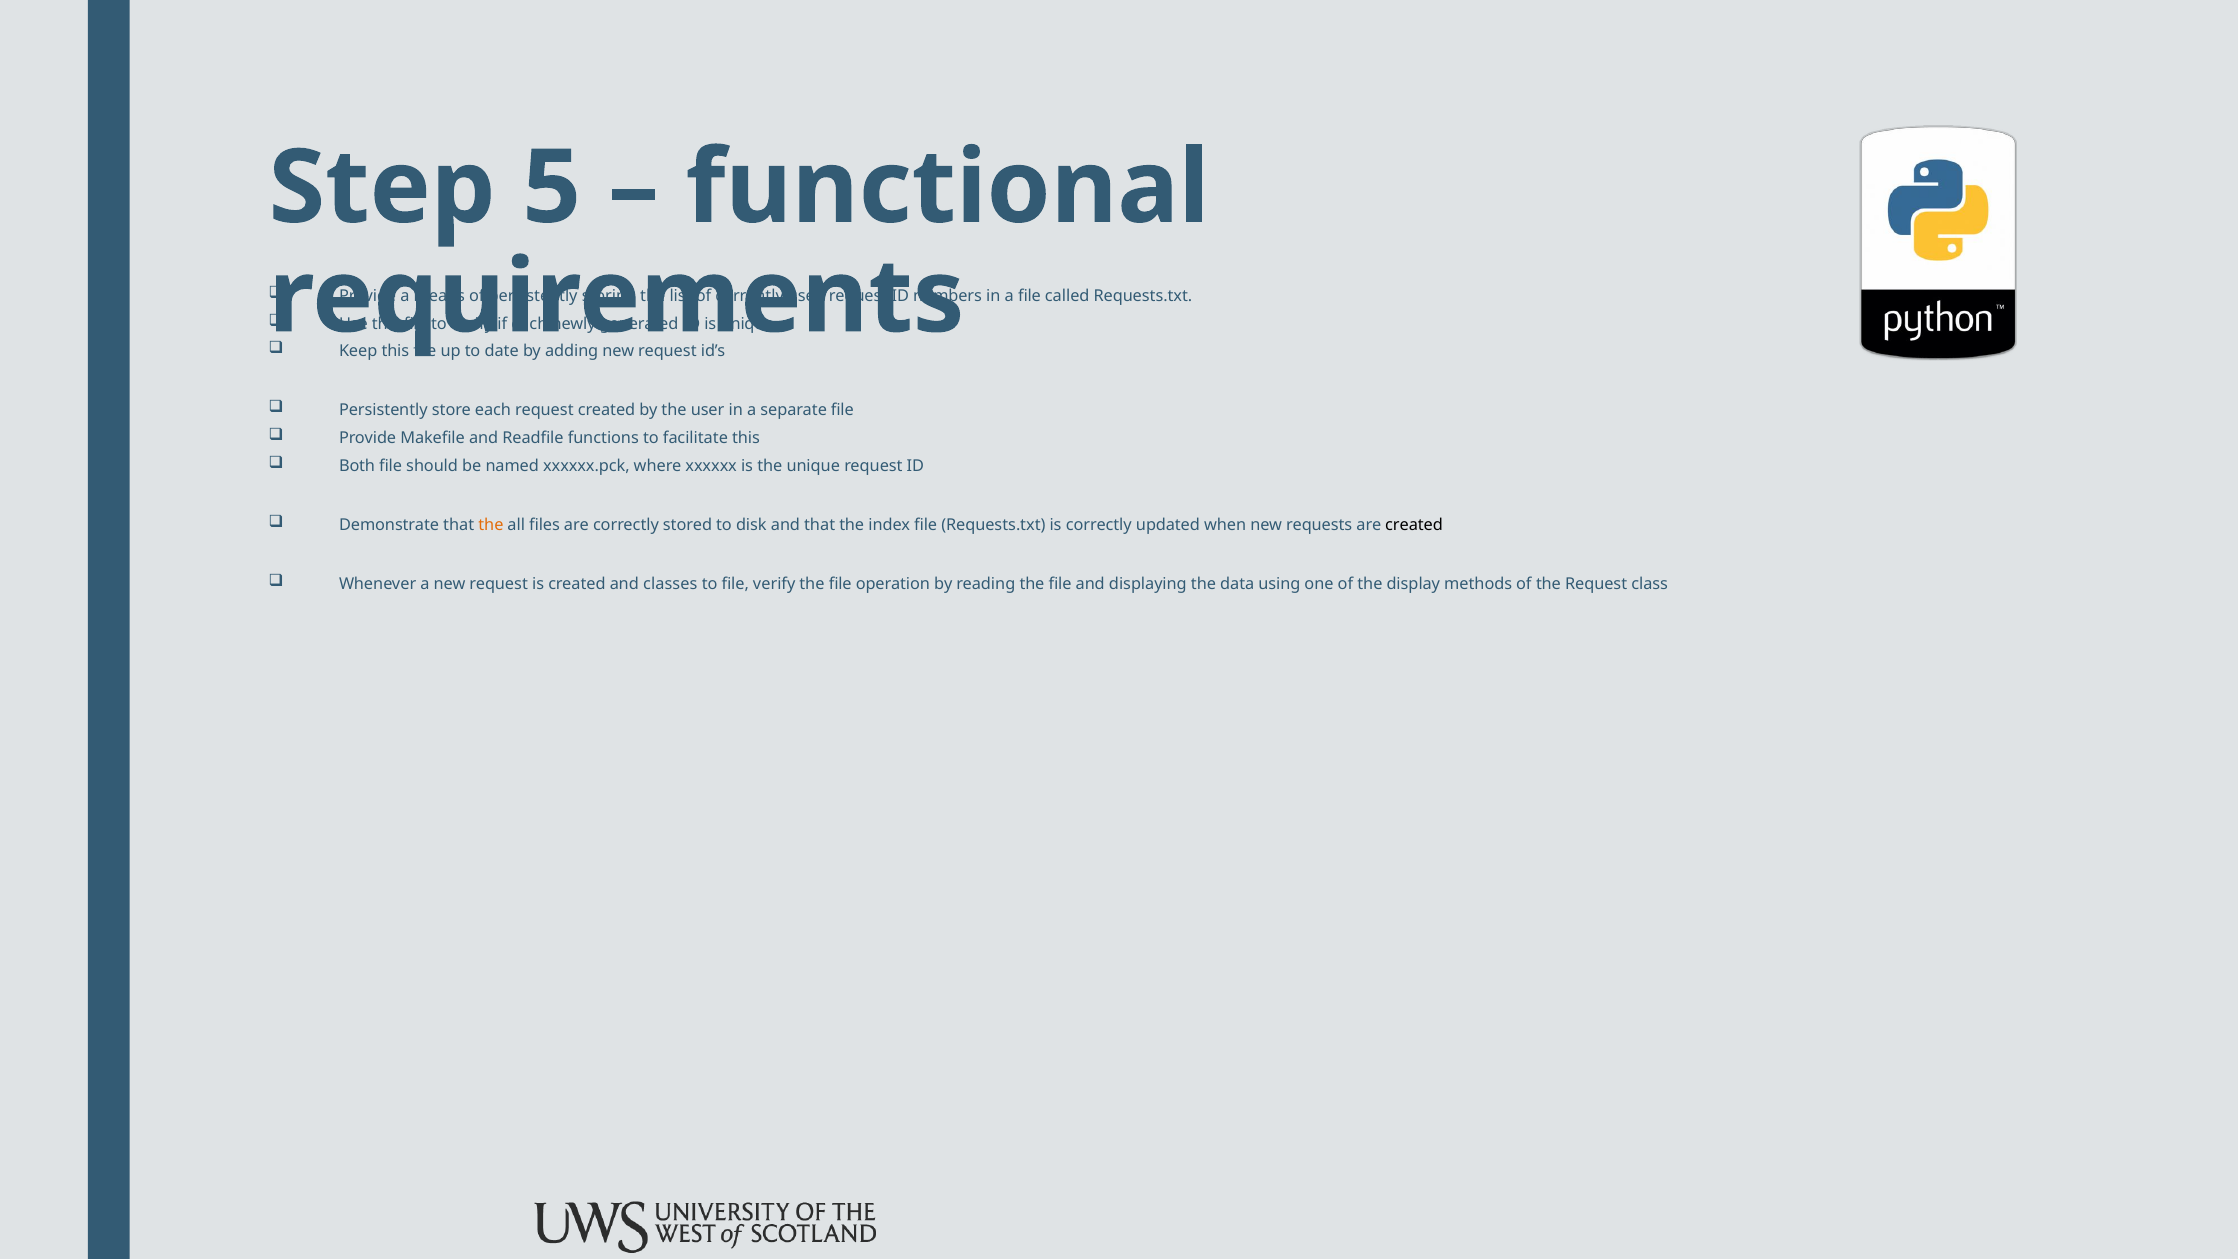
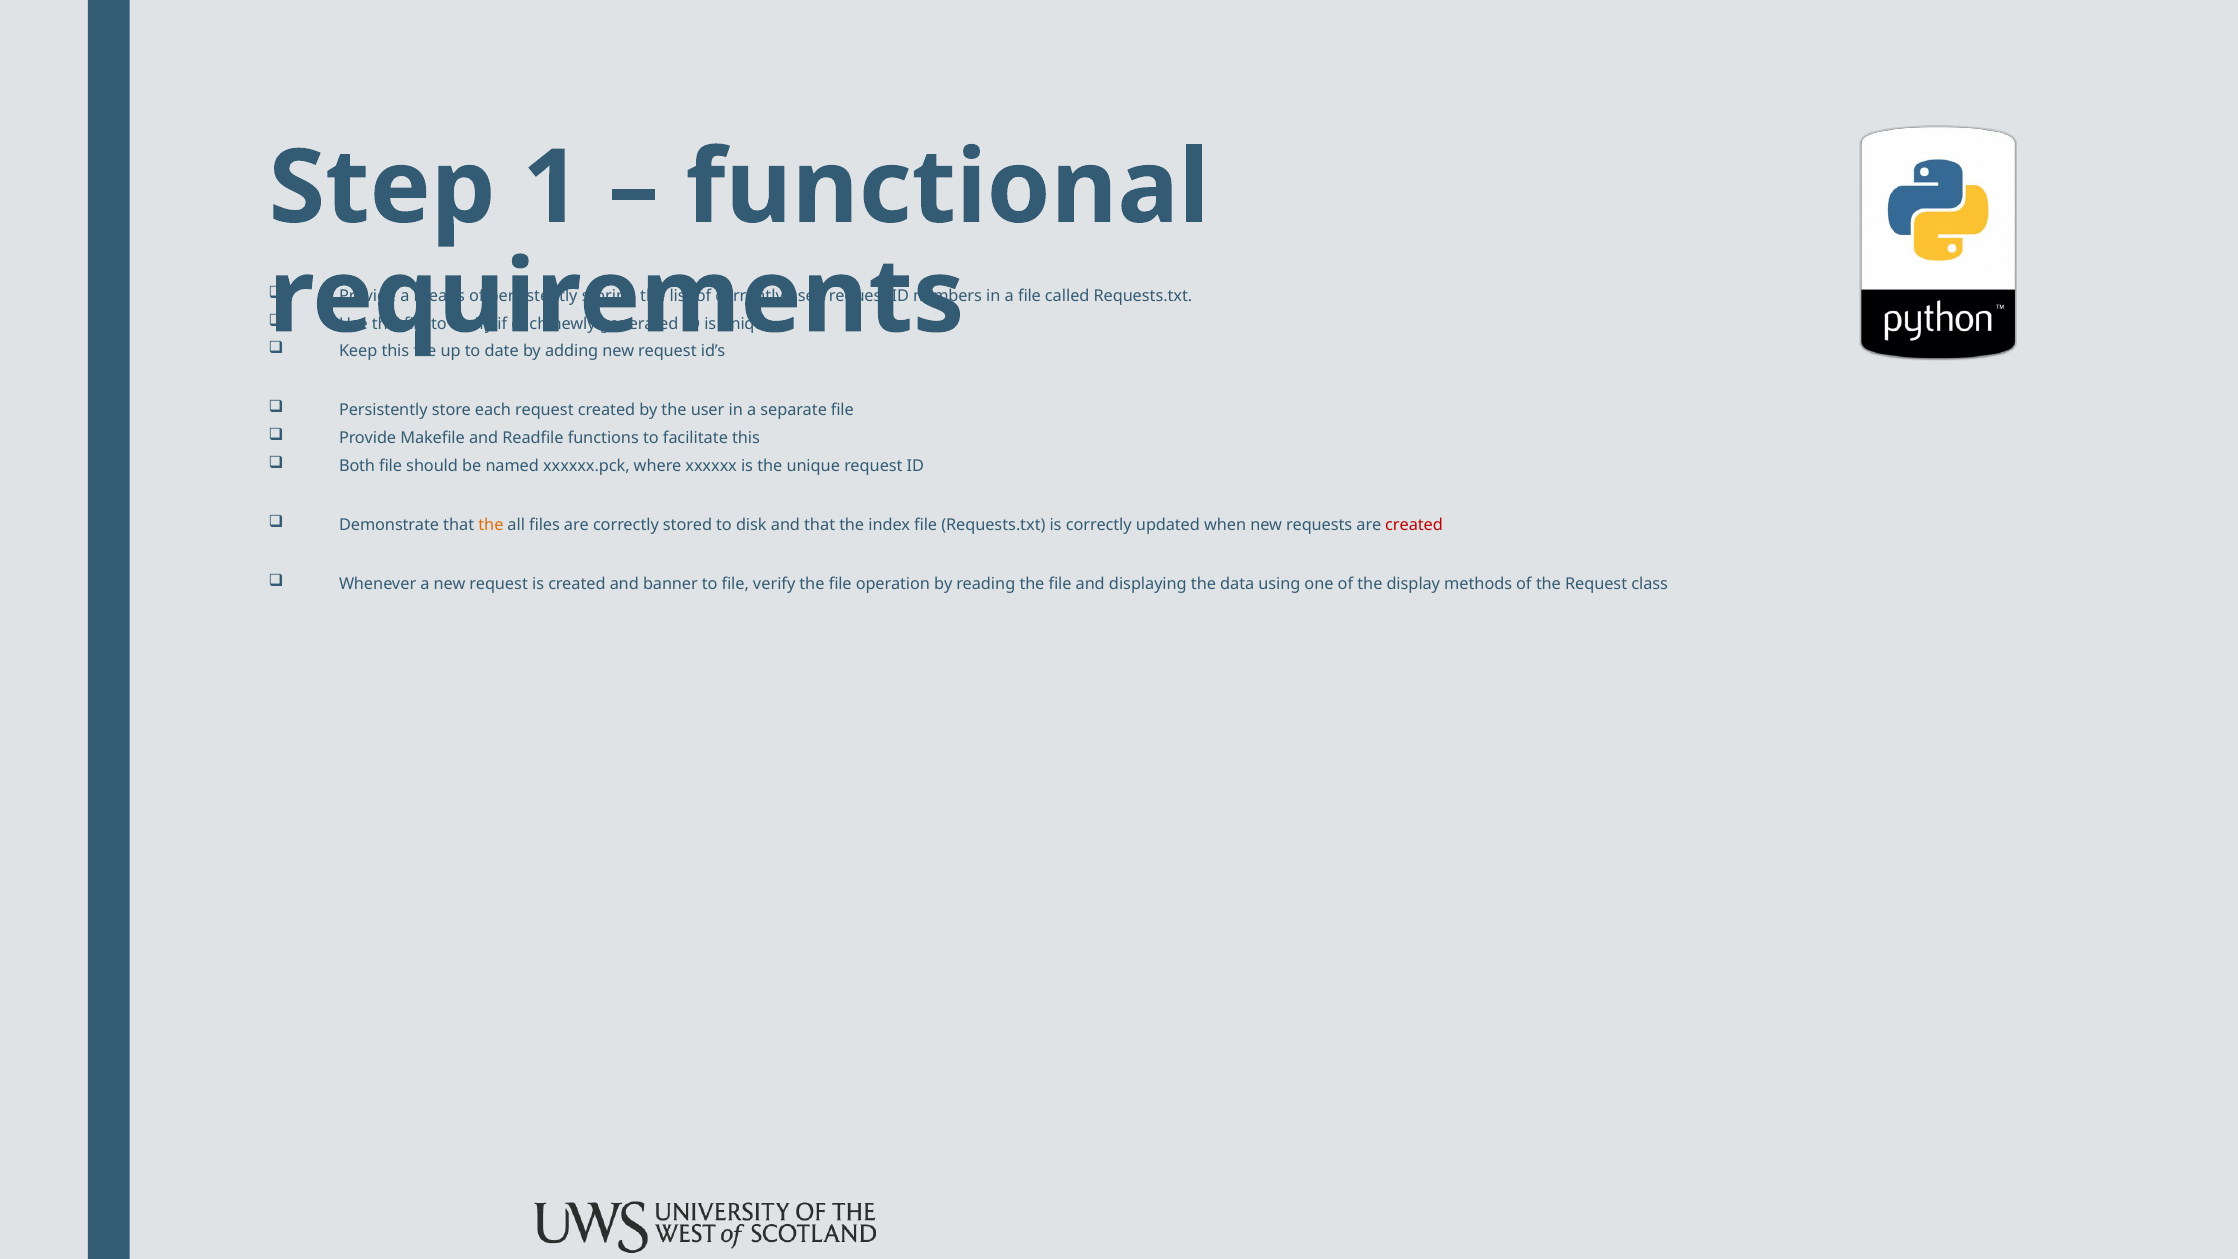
5: 5 -> 1 (552, 188)
created colour: black -> red (1414, 525)
classes: classes -> banner (670, 584)
